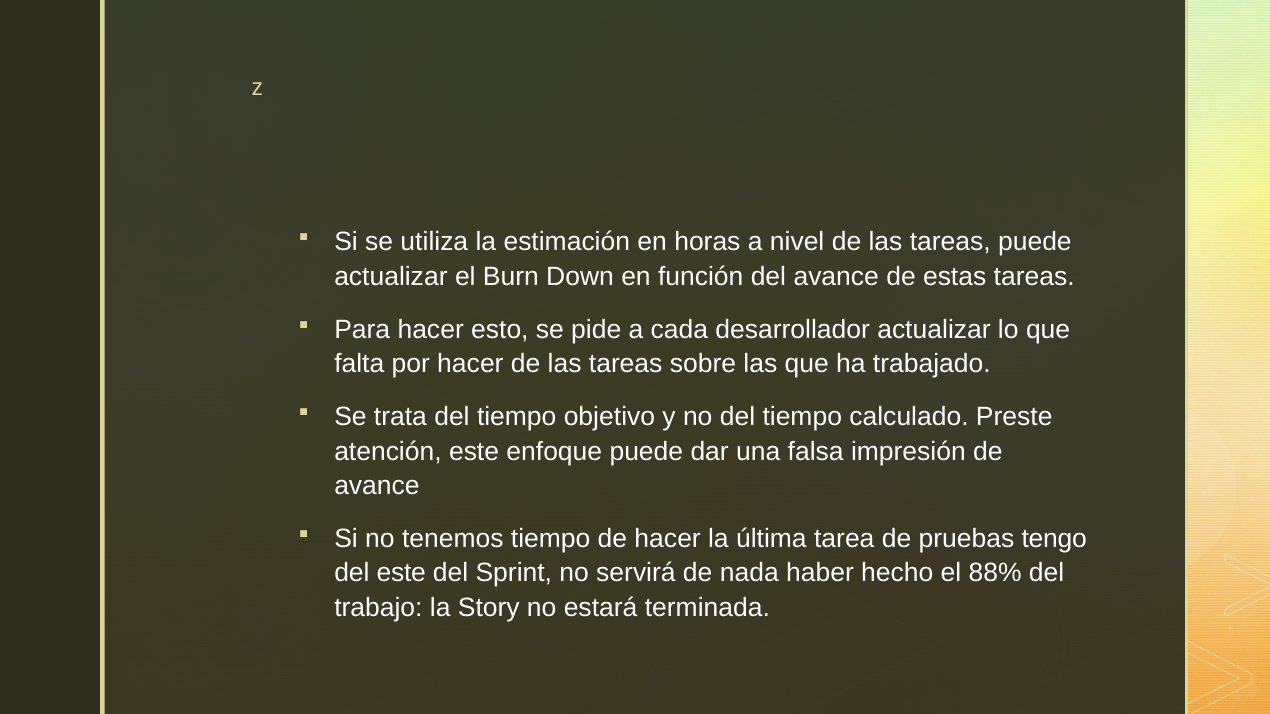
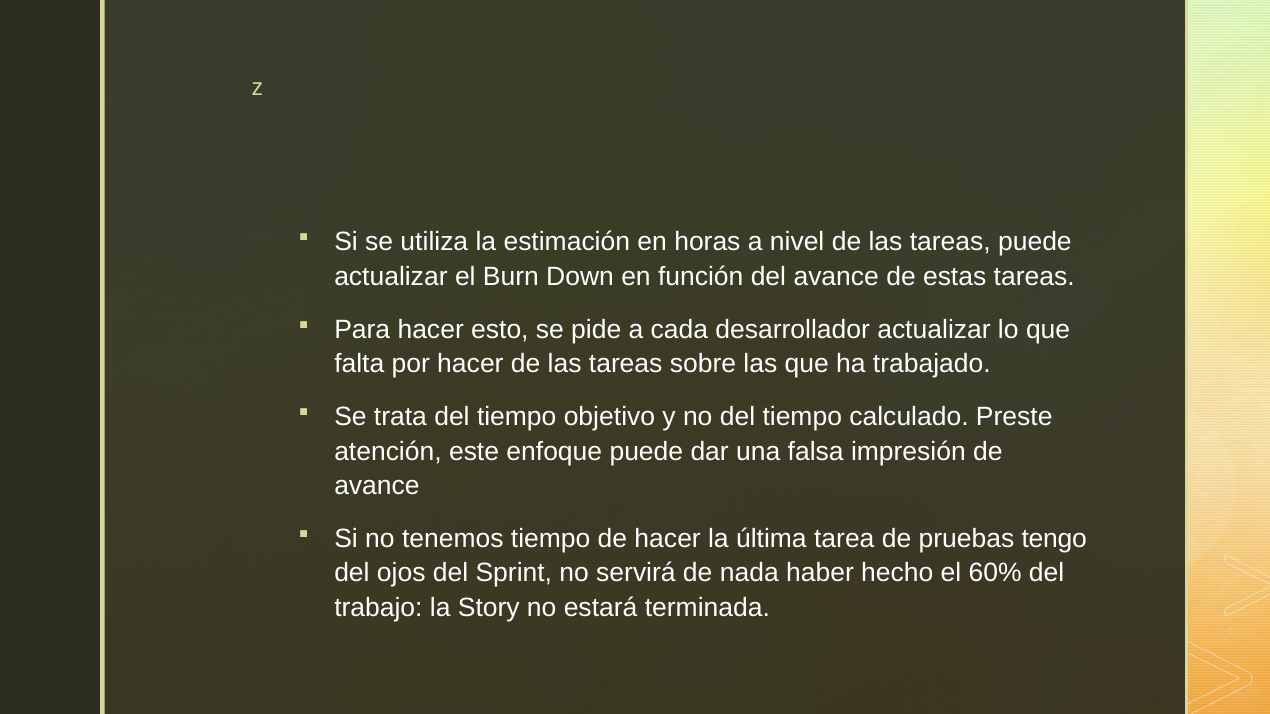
del este: este -> ojos (401, 574)
88%: 88% -> 60% (995, 574)
